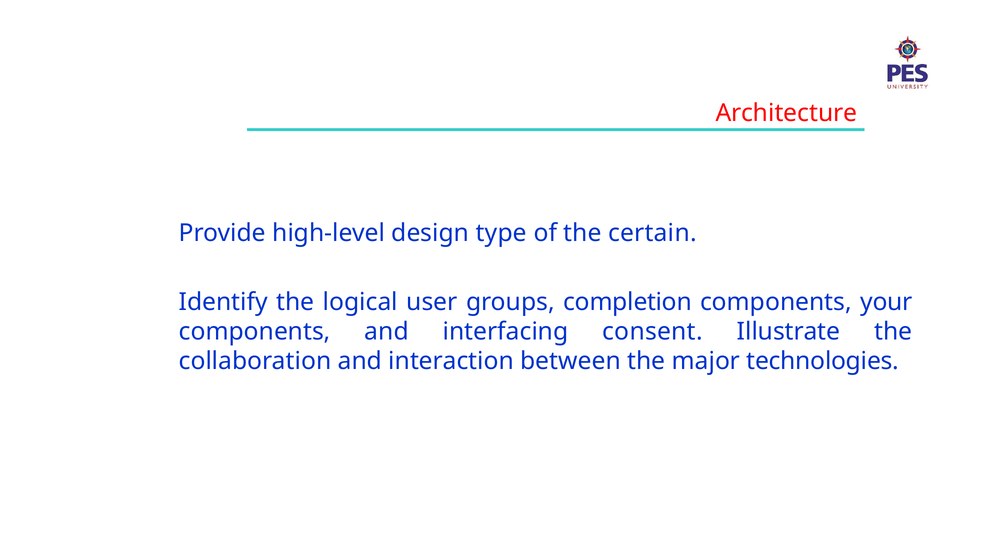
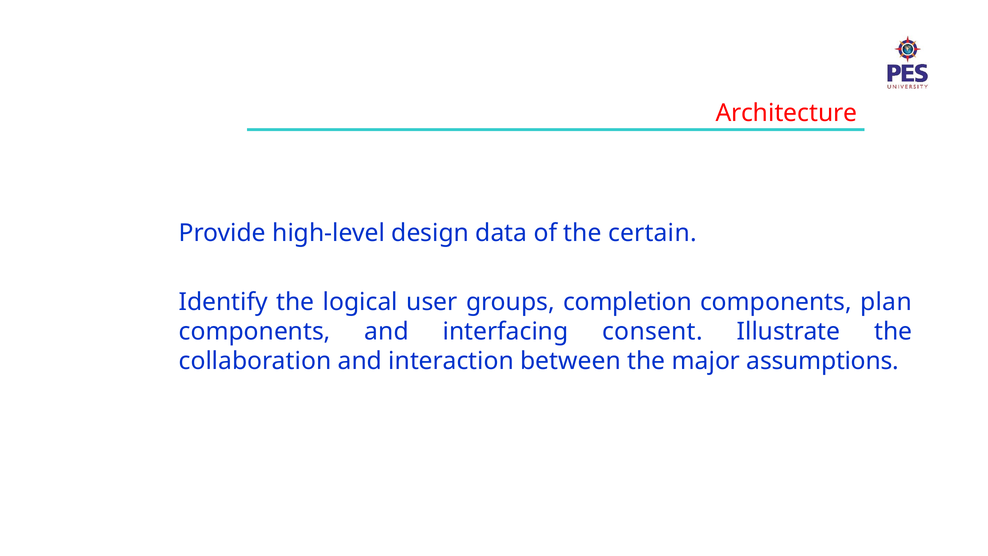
type: type -> data (501, 233)
your: your -> plan (886, 302)
technologies: technologies -> assumptions (823, 361)
